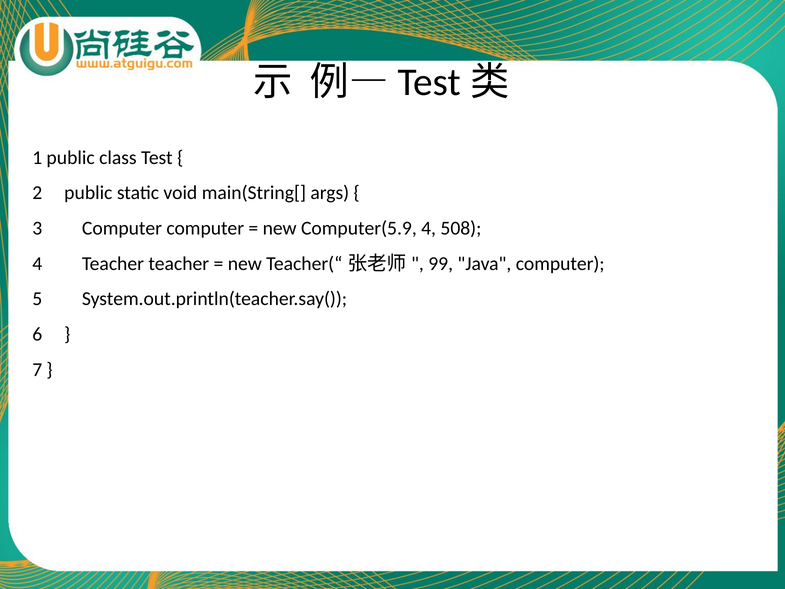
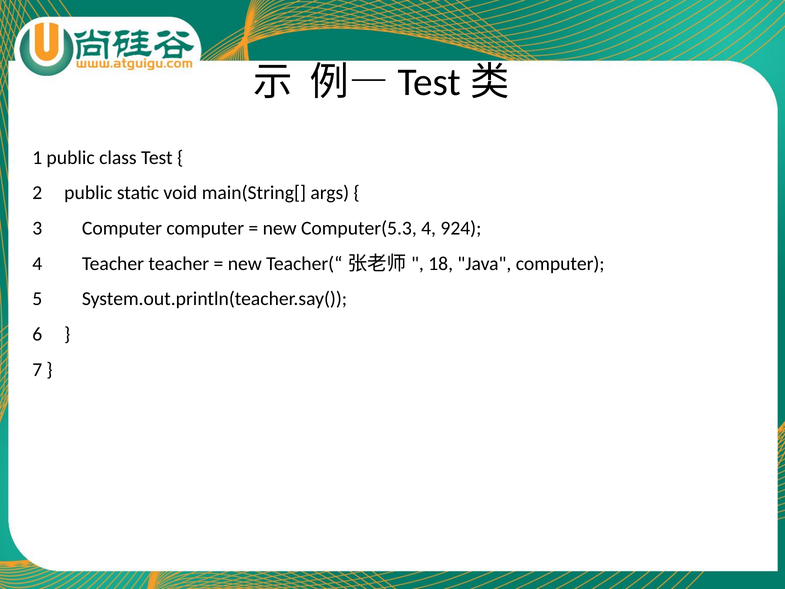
Computer(5.9: Computer(5.9 -> Computer(5.3 (359, 228)
508: 508 -> 924 (461, 228)
99: 99 -> 18 (441, 264)
